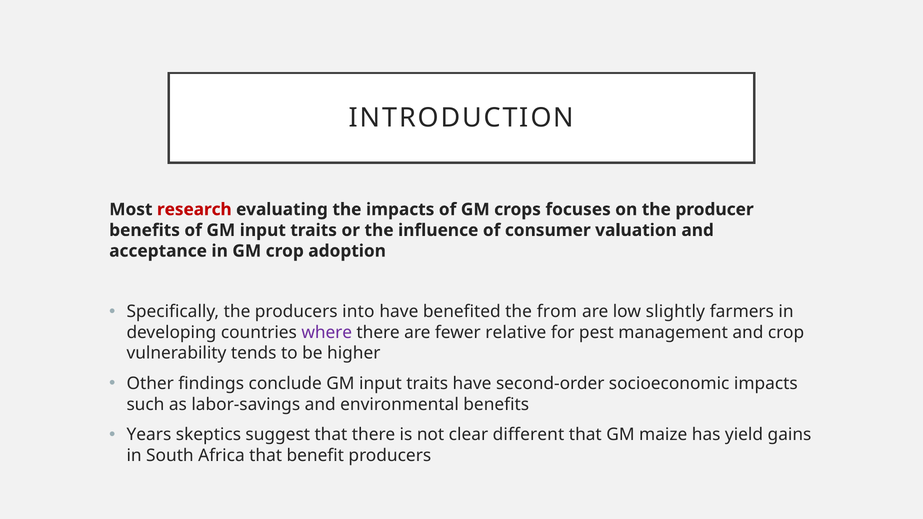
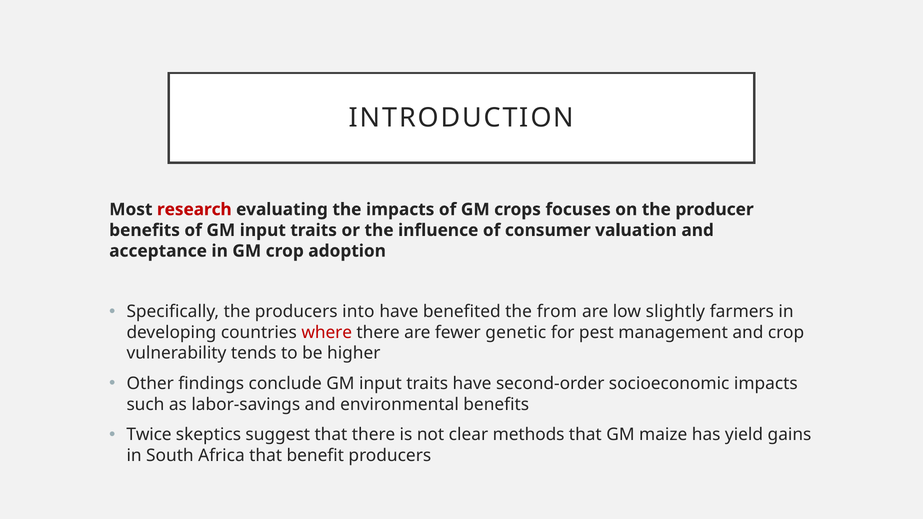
where colour: purple -> red (327, 333)
relative: relative -> genetic (516, 333)
Years: Years -> Twice (149, 435)
different: different -> methods (529, 435)
